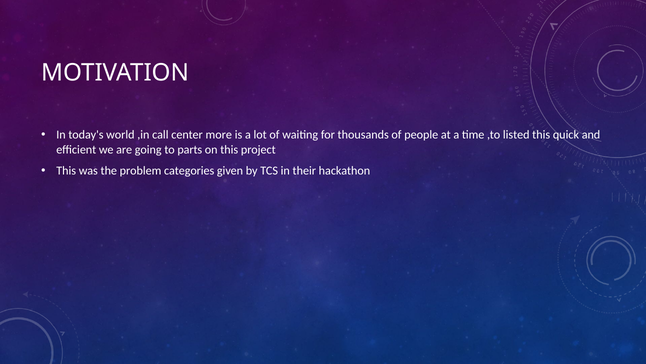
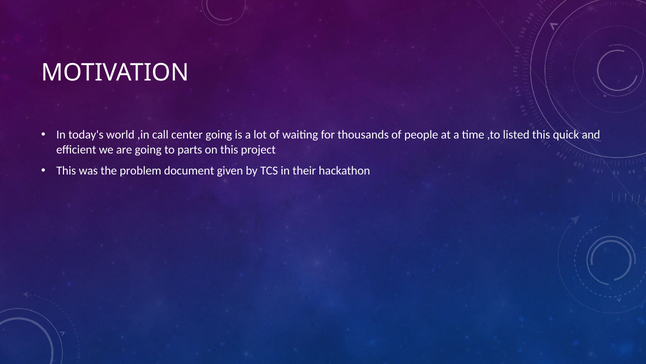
center more: more -> going (219, 135)
categories: categories -> document (189, 171)
